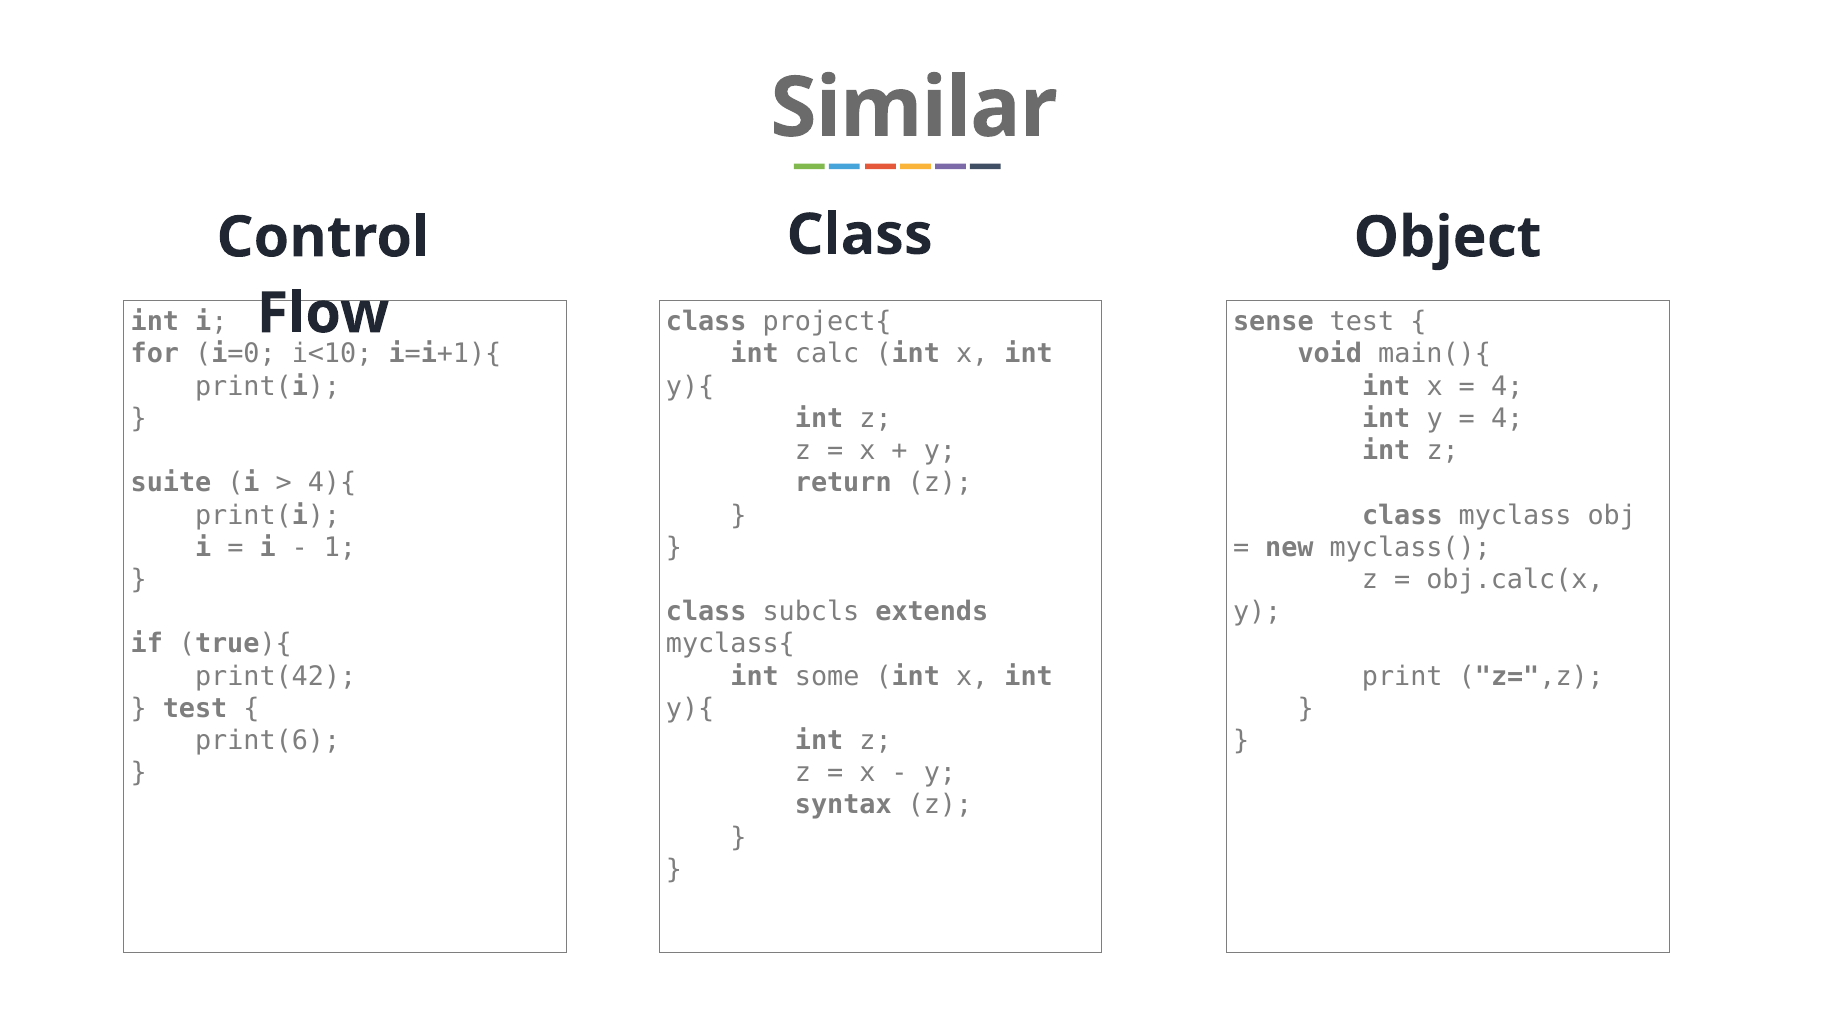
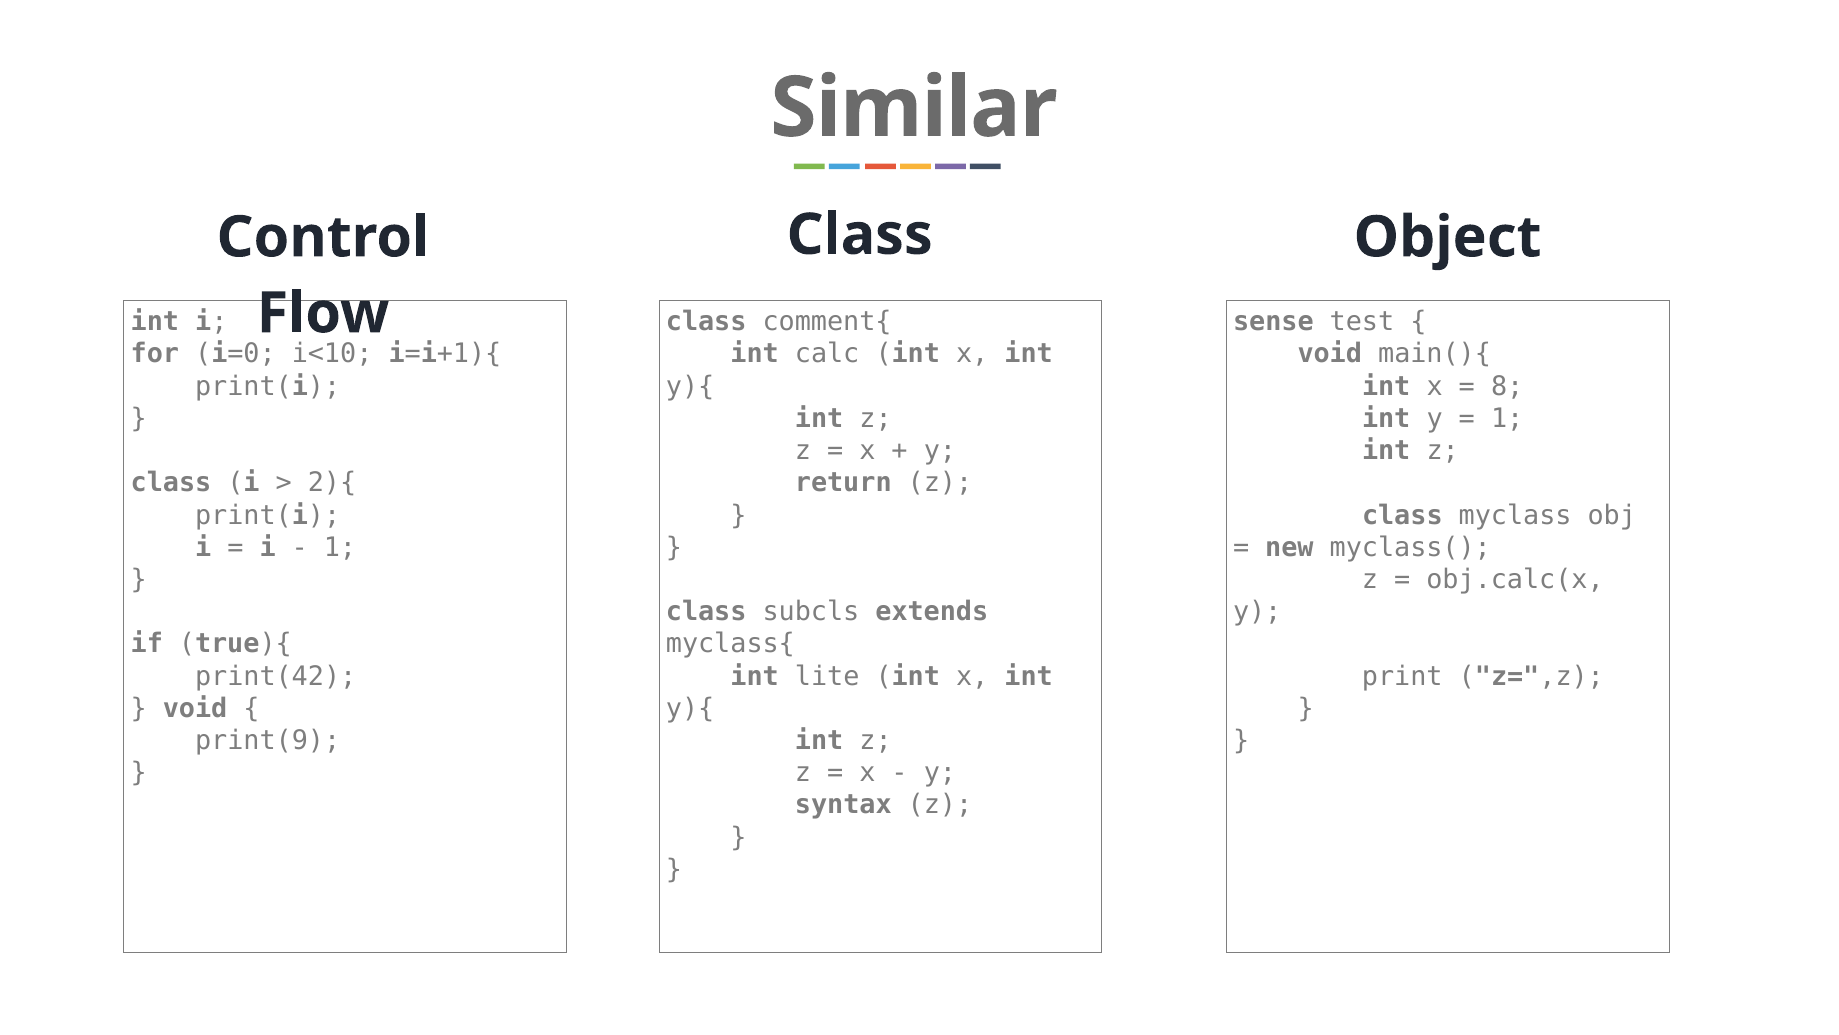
project{: project{ -> comment{ (827, 322)
4: 4 -> 8 (1507, 386)
4: 4 -> 1 (1507, 418)
suite: suite -> class (171, 483)
4){: 4){ -> 2){ (332, 483)
some: some -> lite (827, 676)
test: test -> void (195, 708)
print(6: print(6 -> print(9 (268, 740)
